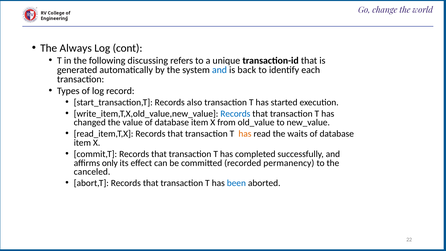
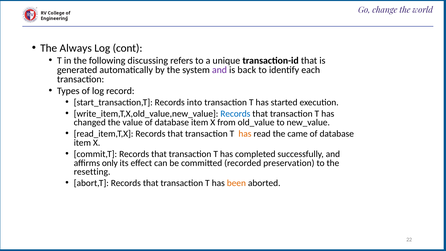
and colour: blue -> purple (219, 70)
also: also -> into (194, 102)
waits: waits -> came (298, 134)
permanency: permanency -> preservation (289, 163)
canceled: canceled -> resetting (92, 172)
been colour: blue -> orange (236, 183)
